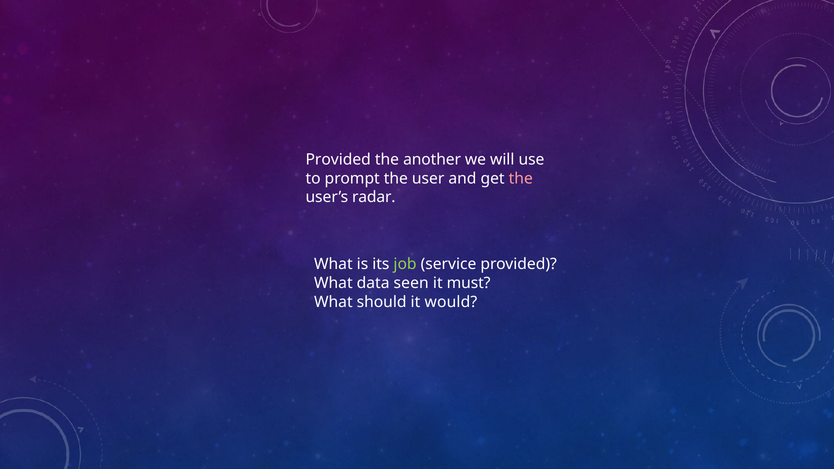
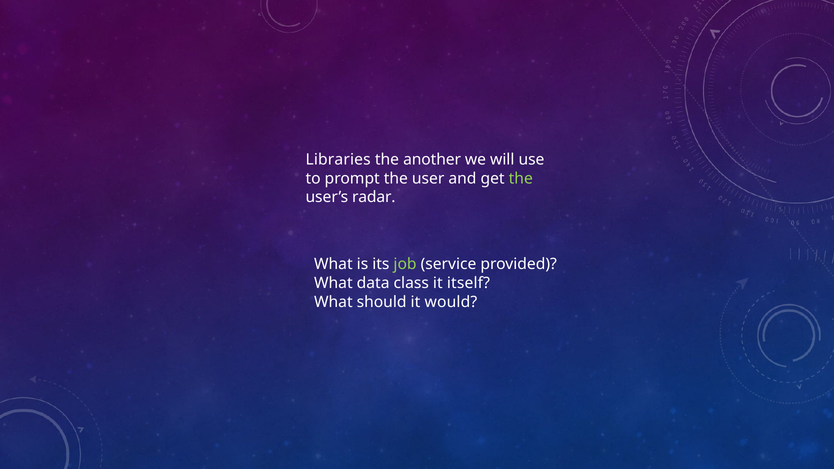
Provided: Provided -> Libraries (338, 160)
the colour: pink -> light green (521, 178)
seen: seen -> class (411, 283)
must: must -> itself (468, 283)
